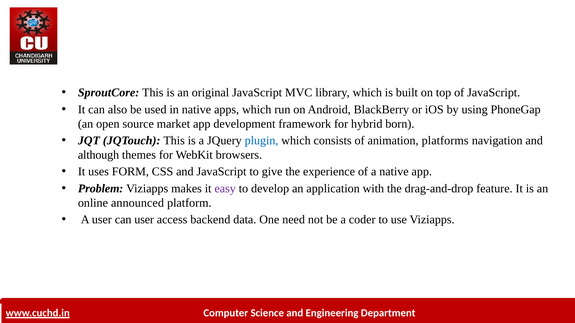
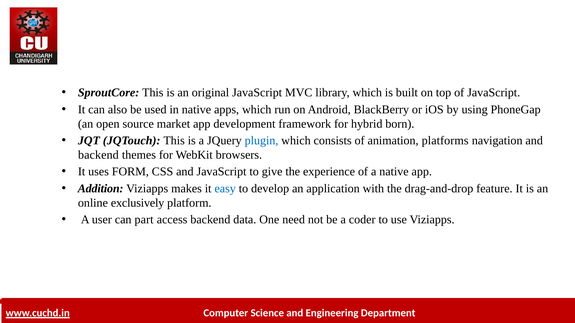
although: although -> backend (98, 155)
Problem: Problem -> Addition (101, 189)
easy colour: purple -> blue (225, 189)
announced: announced -> exclusively (138, 203)
can user: user -> part (144, 220)
